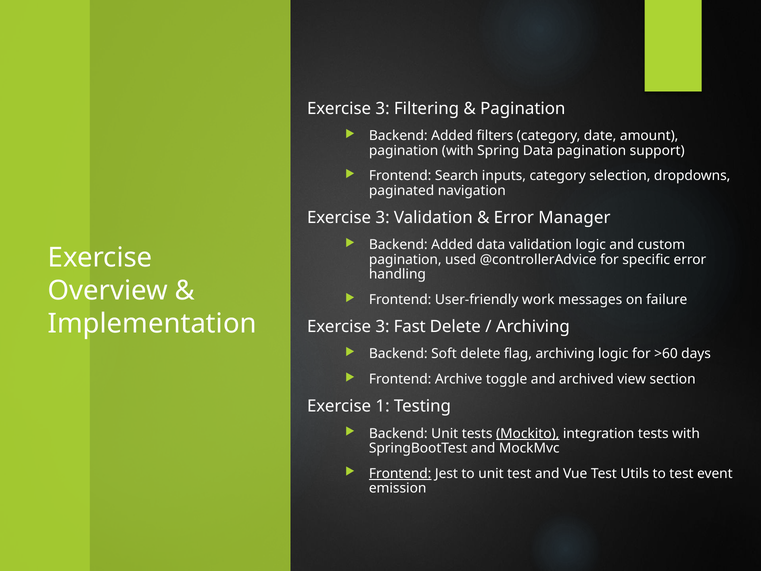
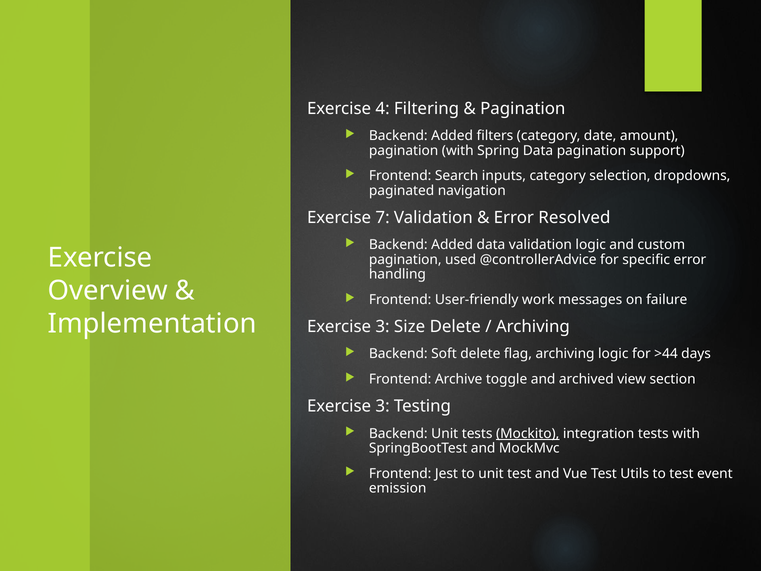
3: 3 -> 4 (383, 109)
3: 3 -> 7 (383, 218)
Manager: Manager -> Resolved (574, 218)
Fast: Fast -> Size (410, 327)
>60: >60 -> >44 (666, 354)
1: 1 -> 3 (383, 406)
Frontend underline: present -> none (400, 473)
